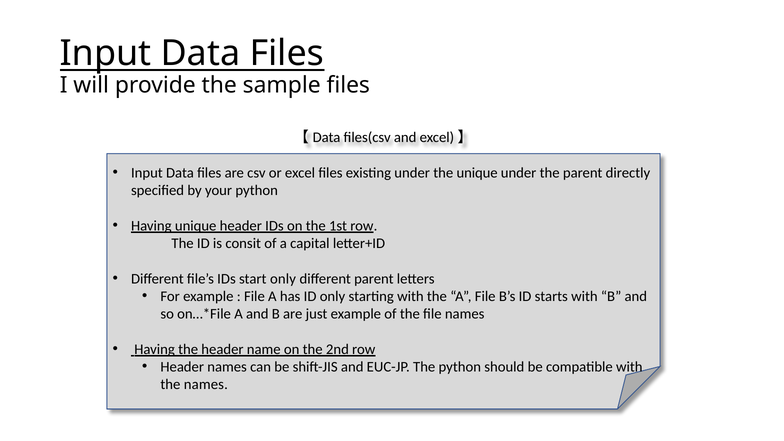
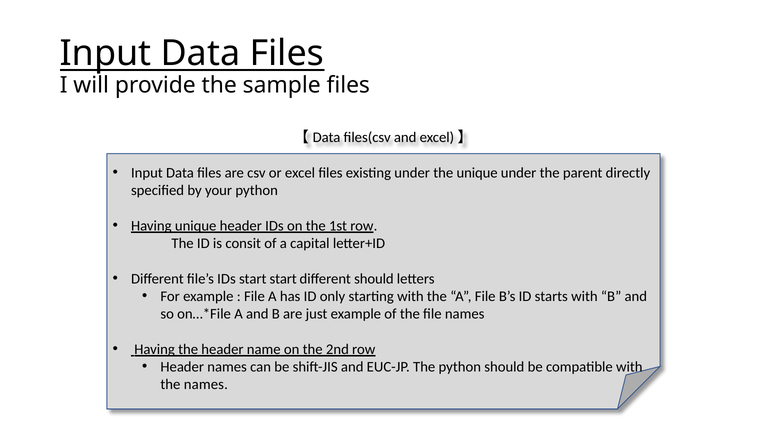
start only: only -> start (283, 279)
different parent: parent -> should (374, 279)
